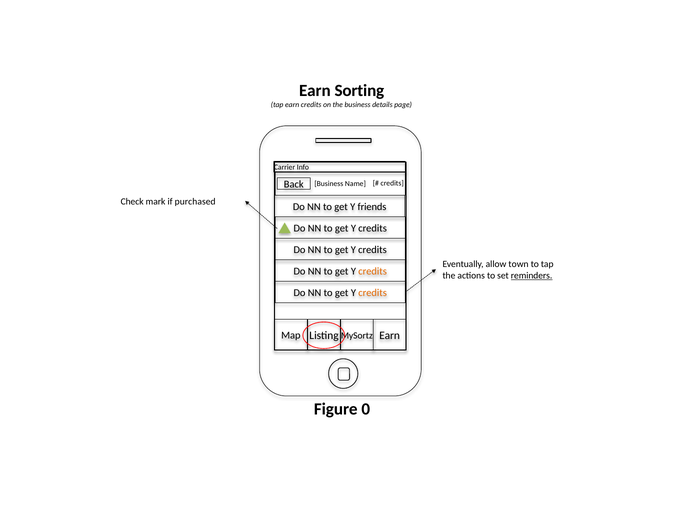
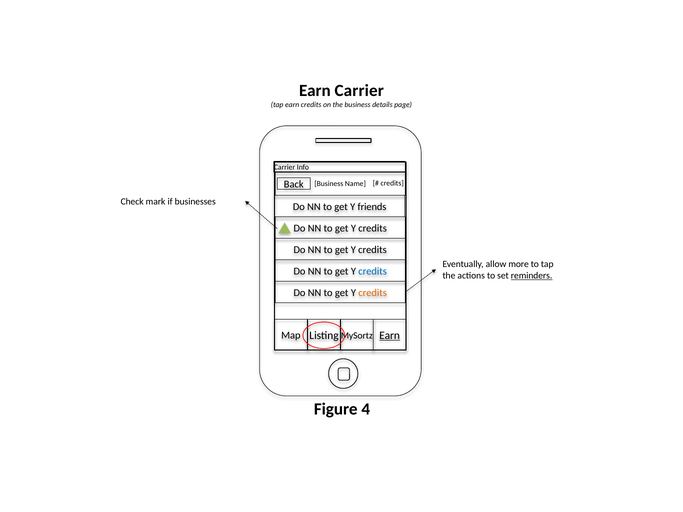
Earn Sorting: Sorting -> Carrier (359, 91)
purchased: purchased -> businesses (195, 202)
town: town -> more (519, 264)
credits colour: orange -> blue (373, 271)
Earn underline: none -> present (390, 336)
0: 0 -> 4 (366, 409)
